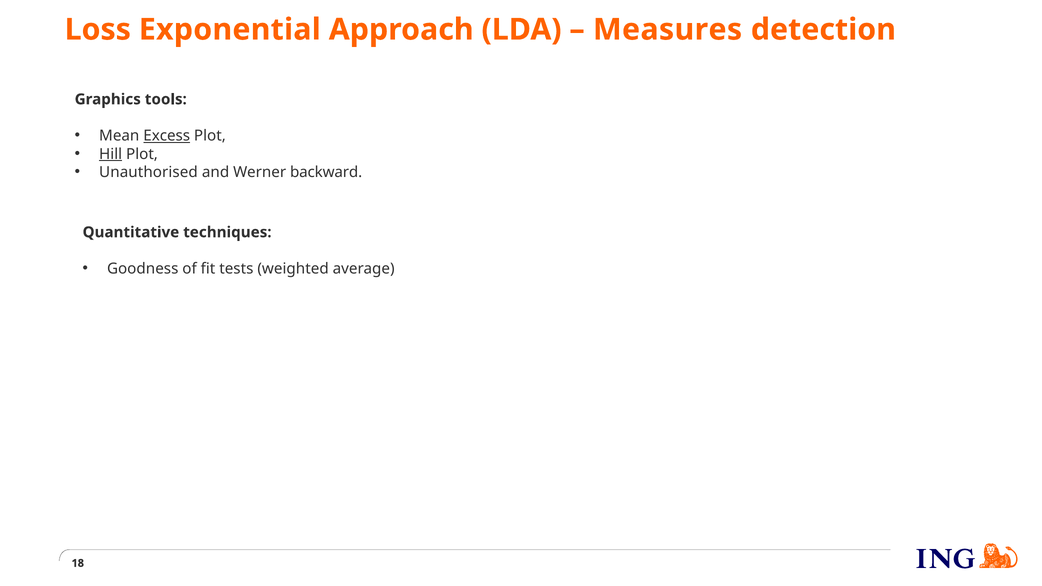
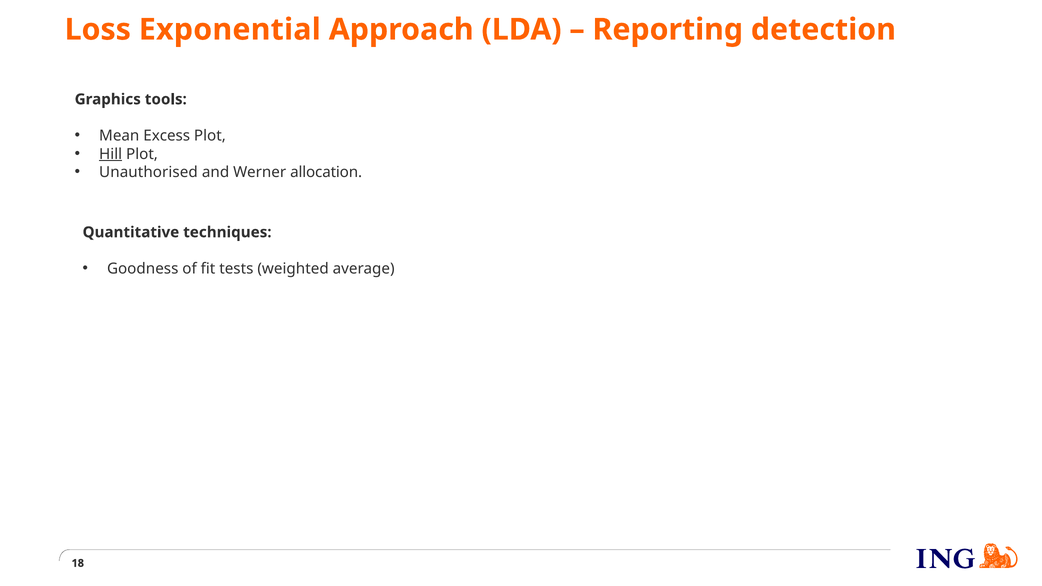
Measures: Measures -> Reporting (668, 30)
Excess underline: present -> none (167, 136)
backward: backward -> allocation (326, 172)
